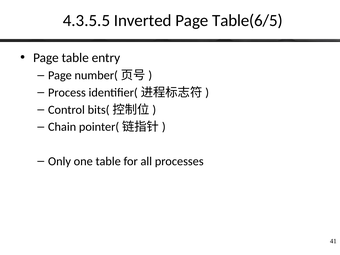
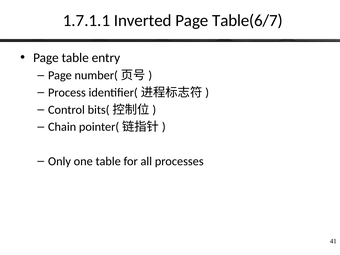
4.3.5.5: 4.3.5.5 -> 1.7.1.1 (86, 21)
Table(6/5: Table(6/5 -> Table(6/7 (247, 21)
